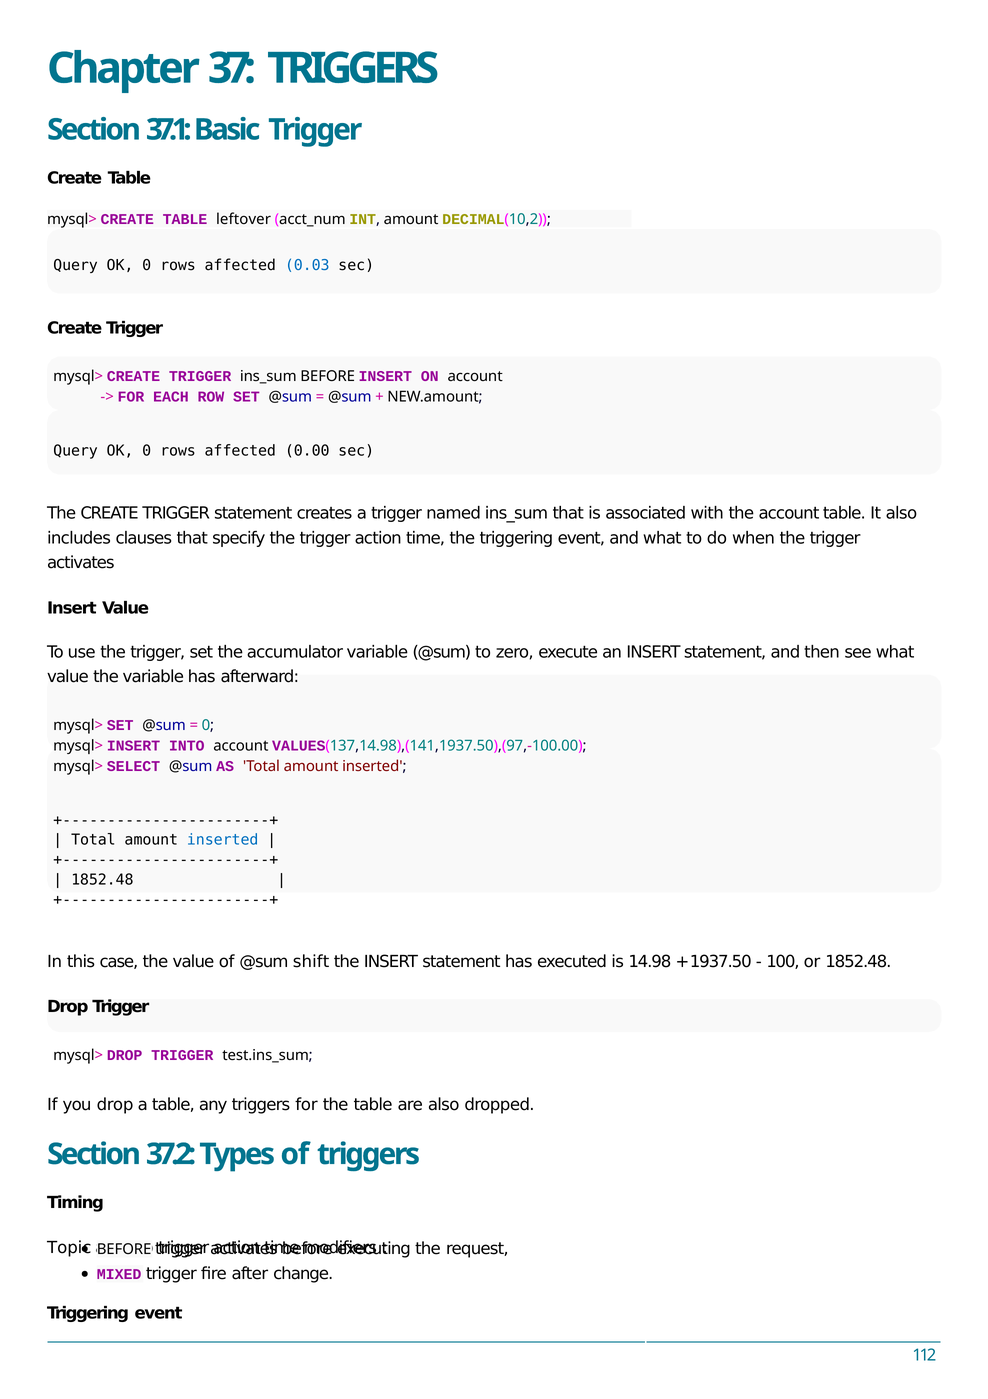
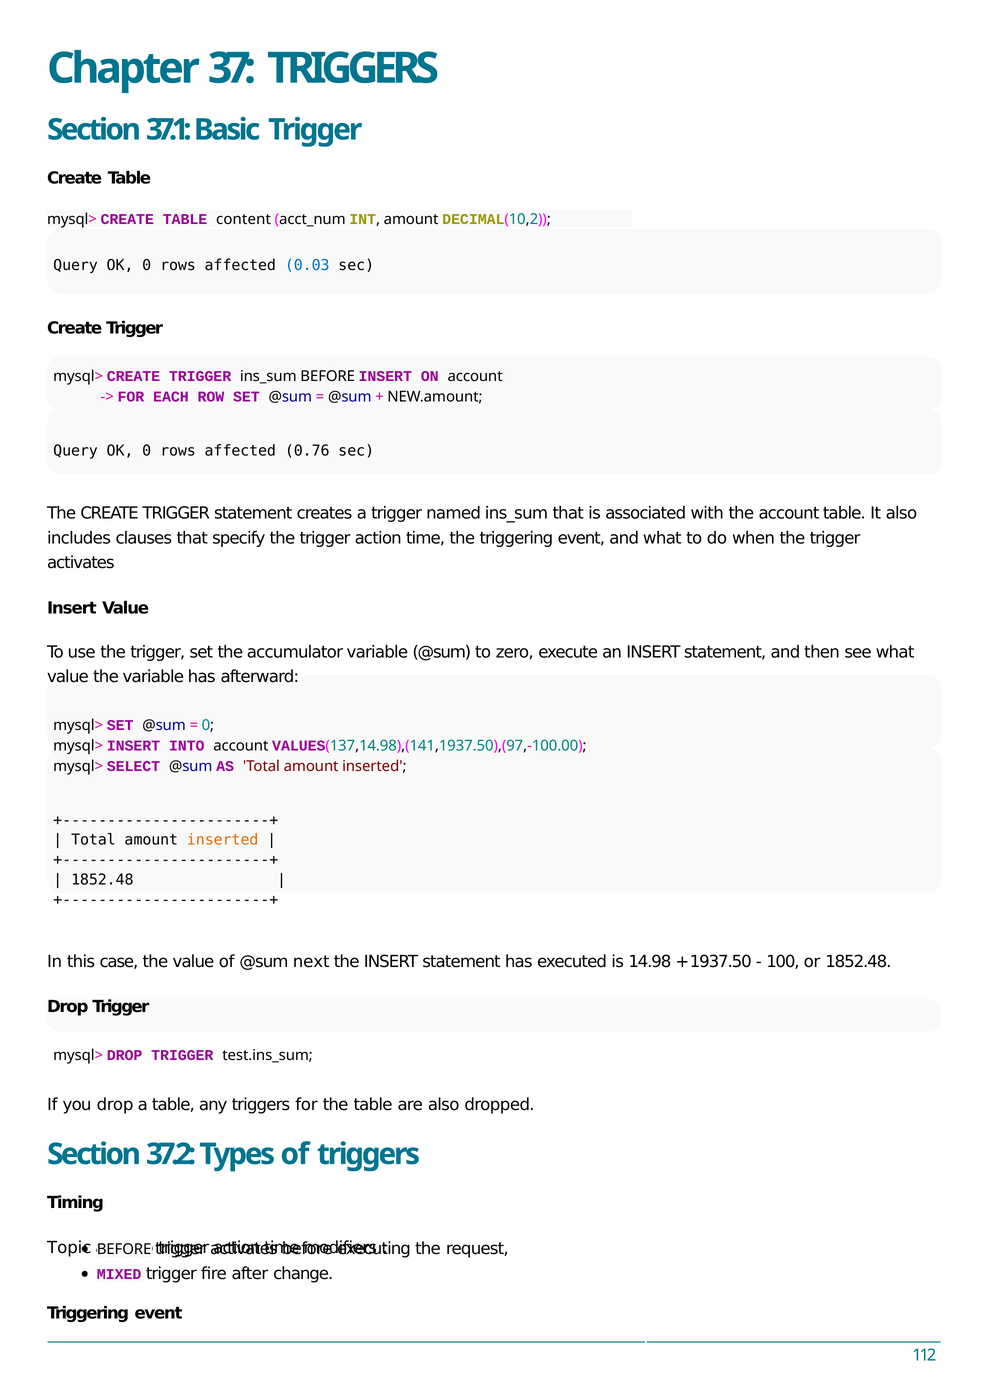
leftover: leftover -> content (243, 219)
0.00: 0.00 -> 0.76 (307, 451)
inserted colour: blue -> orange (223, 839)
shift: shift -> next (311, 961)
